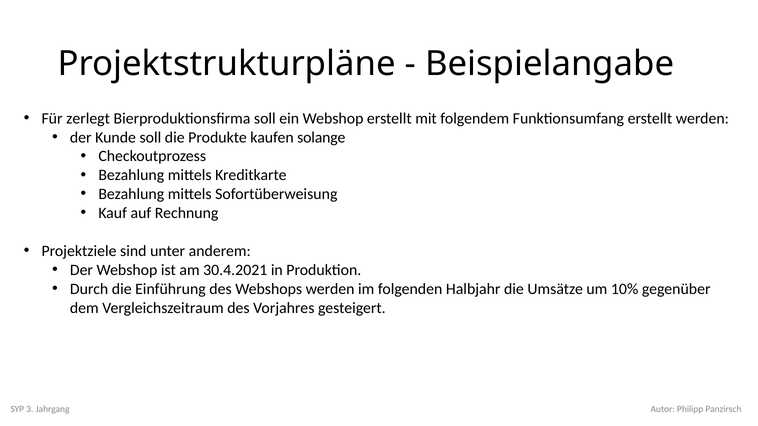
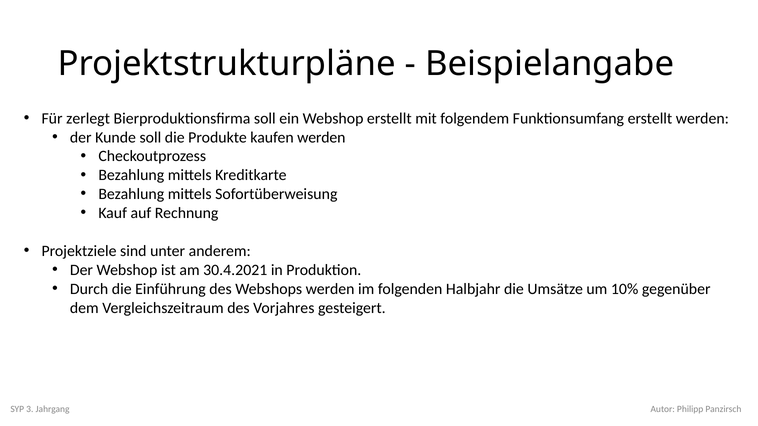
kaufen solange: solange -> werden (321, 137)
